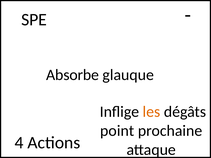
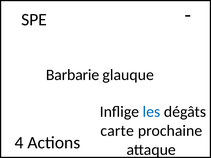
Absorbe: Absorbe -> Barbarie (73, 75)
les colour: orange -> blue (151, 112)
point: point -> carte (117, 131)
